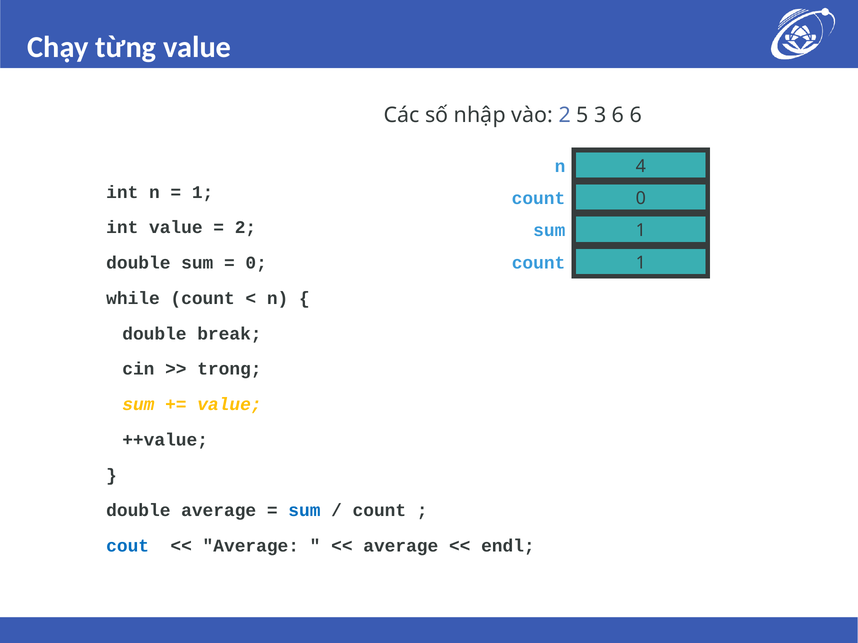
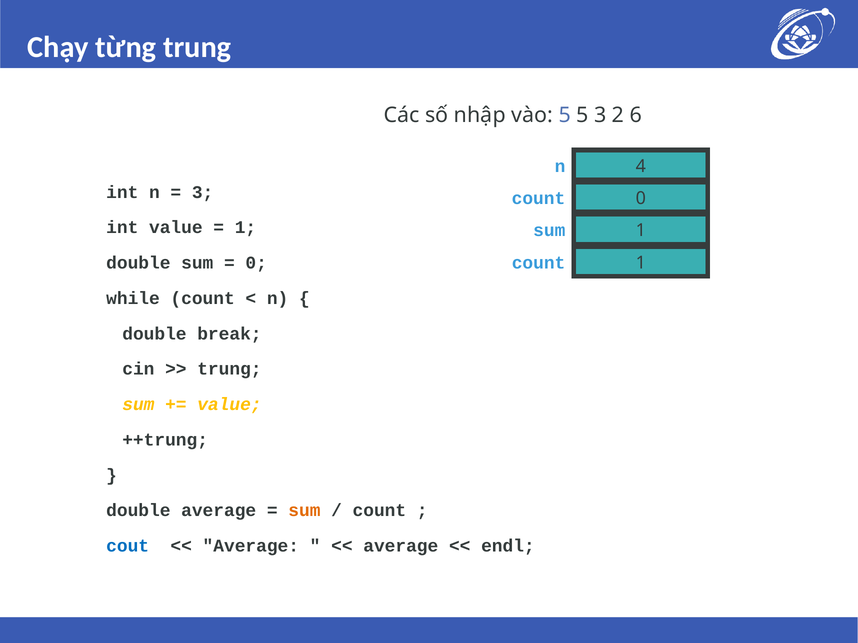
từng value: value -> trung (197, 47)
vào 2: 2 -> 5 (565, 115)
3 6: 6 -> 2 (618, 115)
1: 1 -> 3 (203, 192)
2: 2 -> 1 (245, 228)
trong: trong -> trung (229, 369)
++value: ++value -> ++trung (165, 440)
sum colour: blue -> orange (304, 511)
